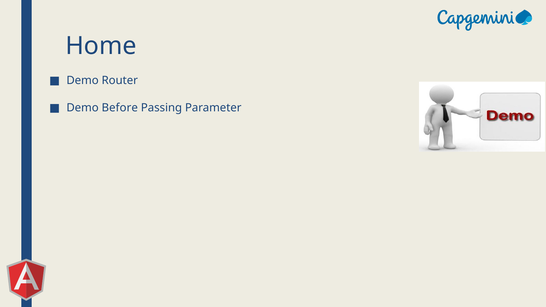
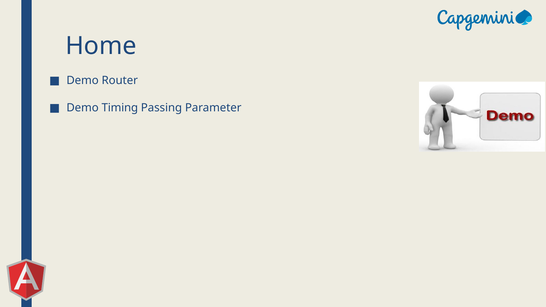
Before: Before -> Timing (120, 108)
